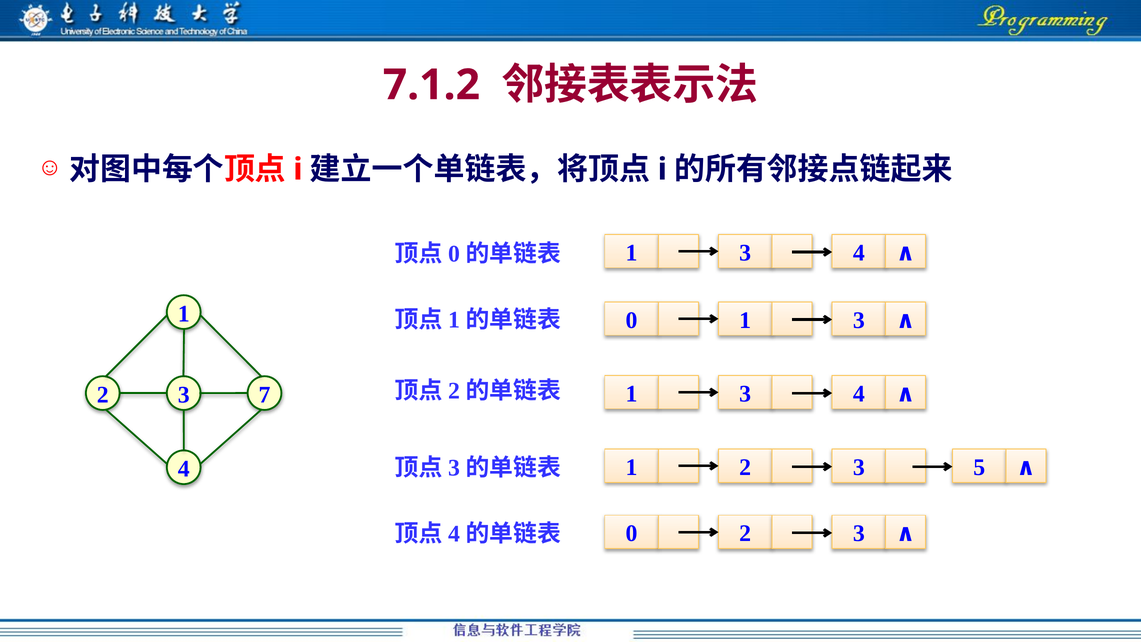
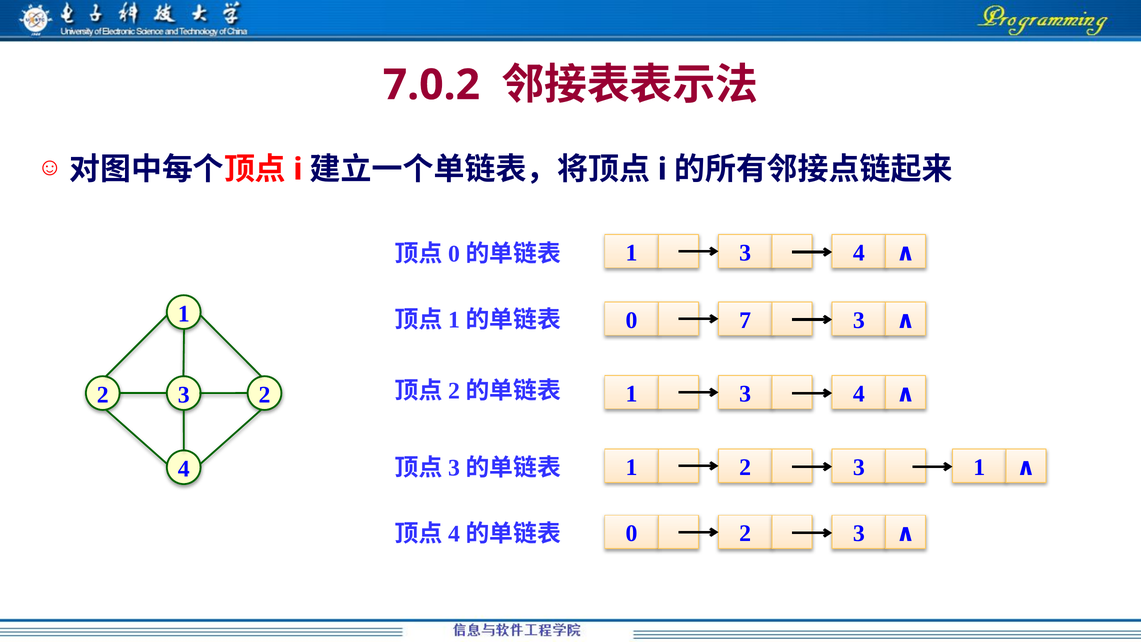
7.1.2: 7.1.2 -> 7.0.2 (431, 85)
0 1: 1 -> 7 (745, 320)
2 7: 7 -> 2 (265, 395)
5: 5 -> 1 (979, 467)
